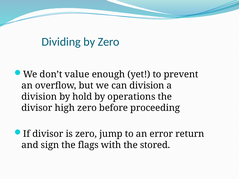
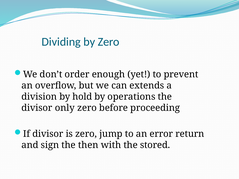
value: value -> order (77, 74)
can division: division -> extends (147, 86)
high: high -> only (65, 108)
flags: flags -> then (88, 145)
